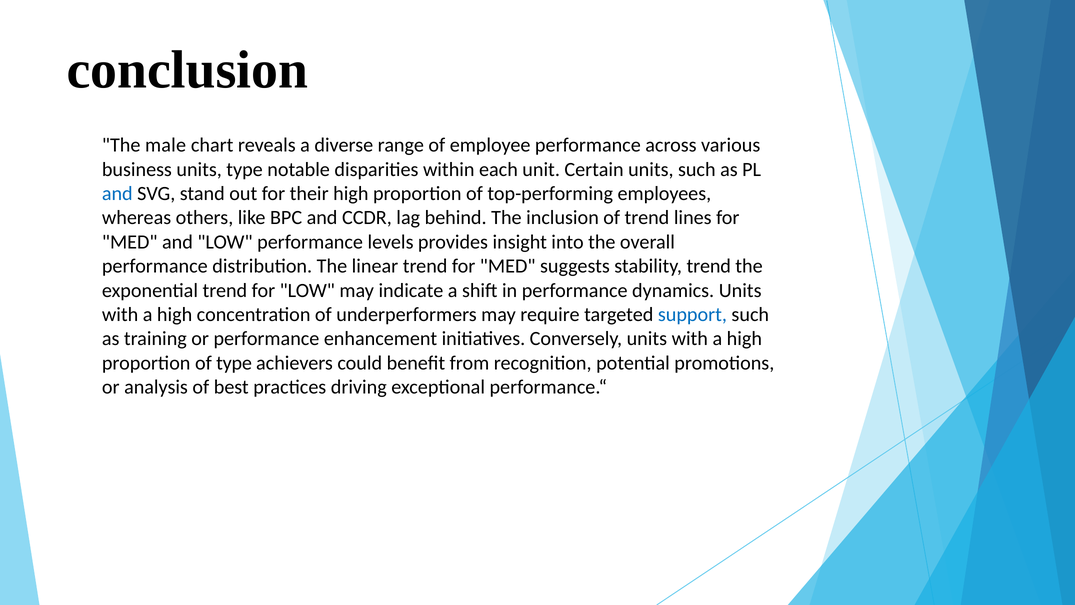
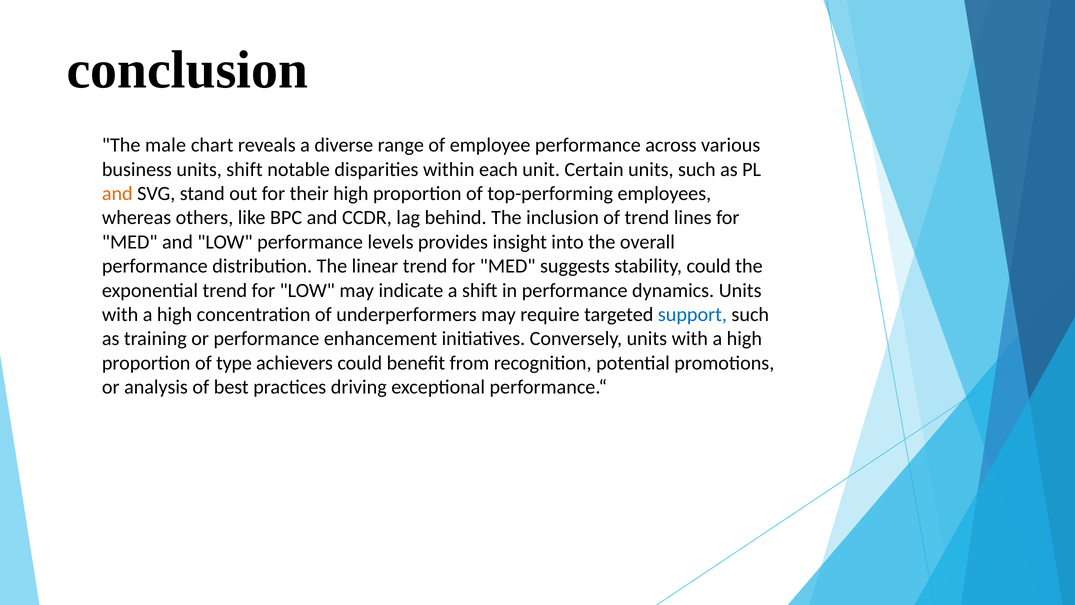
units type: type -> shift (244, 169)
and colour: blue -> orange (117, 193)
stability trend: trend -> could (709, 266)
